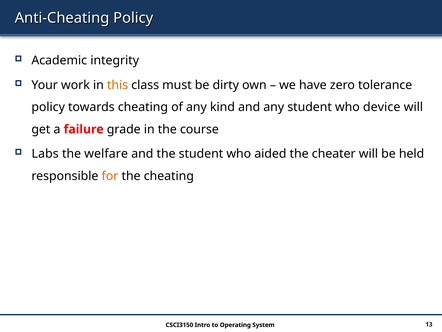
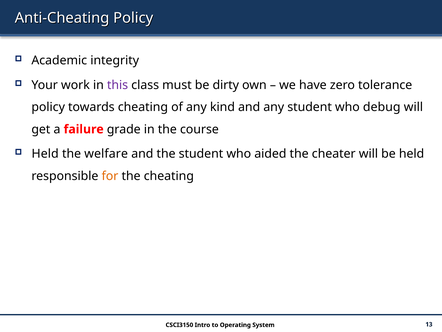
this colour: orange -> purple (118, 85)
device: device -> debug (382, 107)
Labs: Labs -> Held (45, 154)
